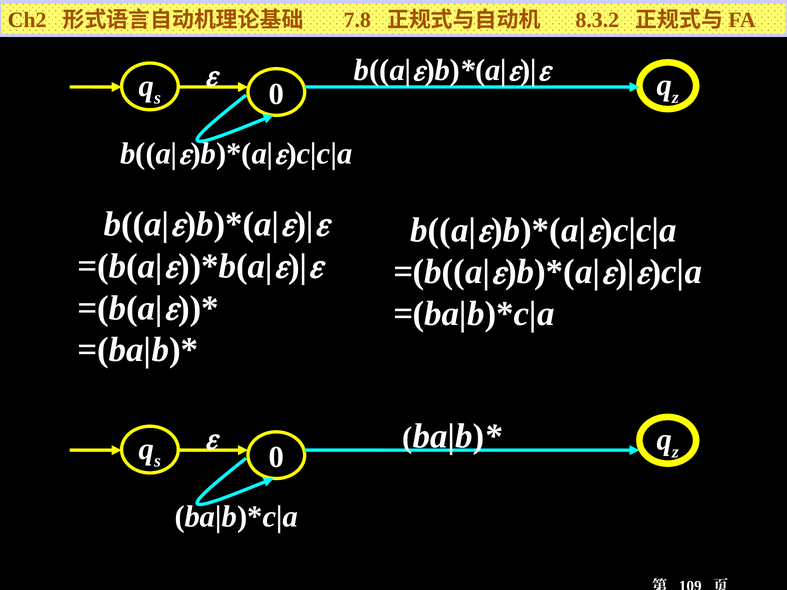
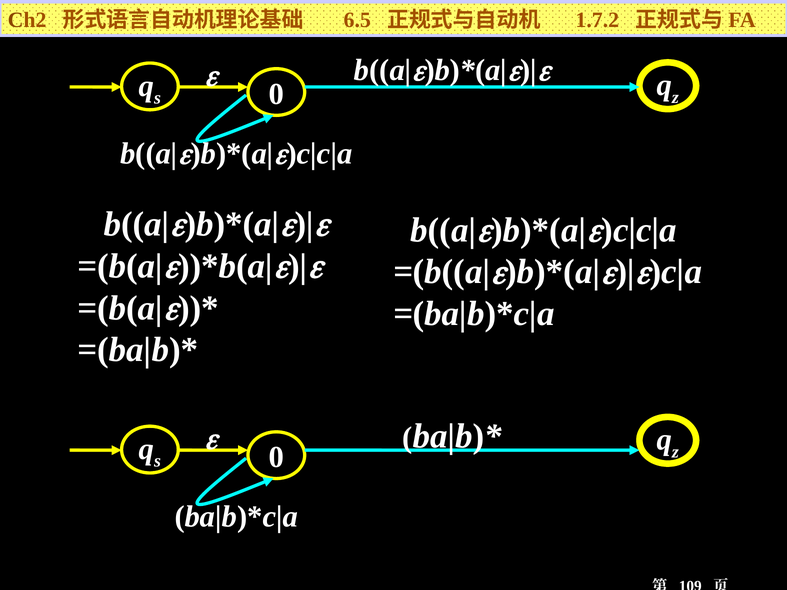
7.8: 7.8 -> 6.5 (357, 20)
8.3.2: 8.3.2 -> 1.7.2 (597, 20)
